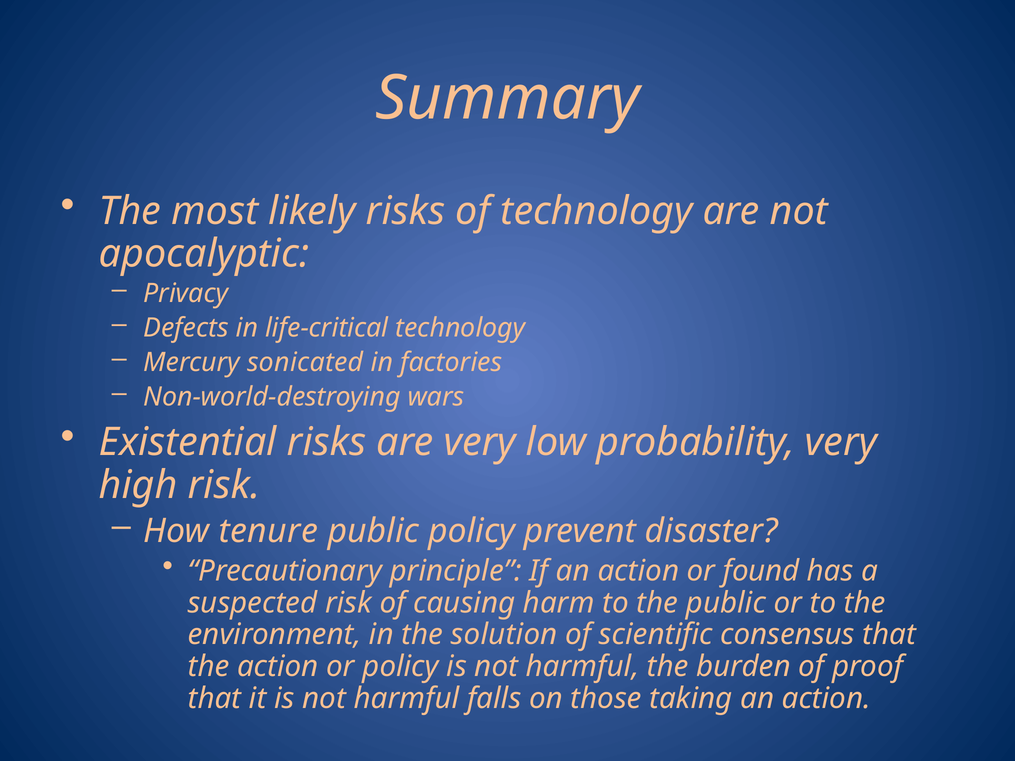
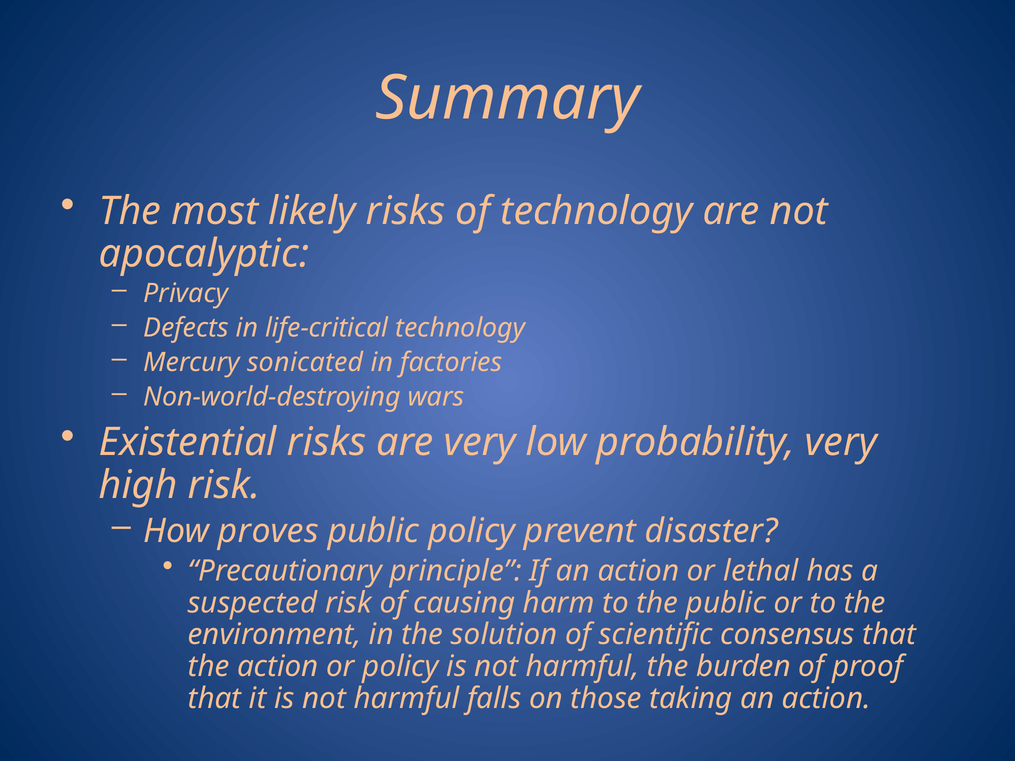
tenure: tenure -> proves (268, 531)
found: found -> lethal (761, 571)
